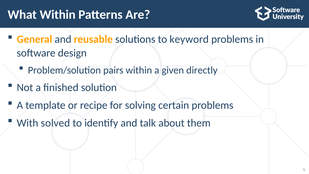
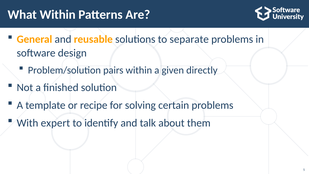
keyword: keyword -> separate (189, 39)
solved: solved -> expert (55, 123)
